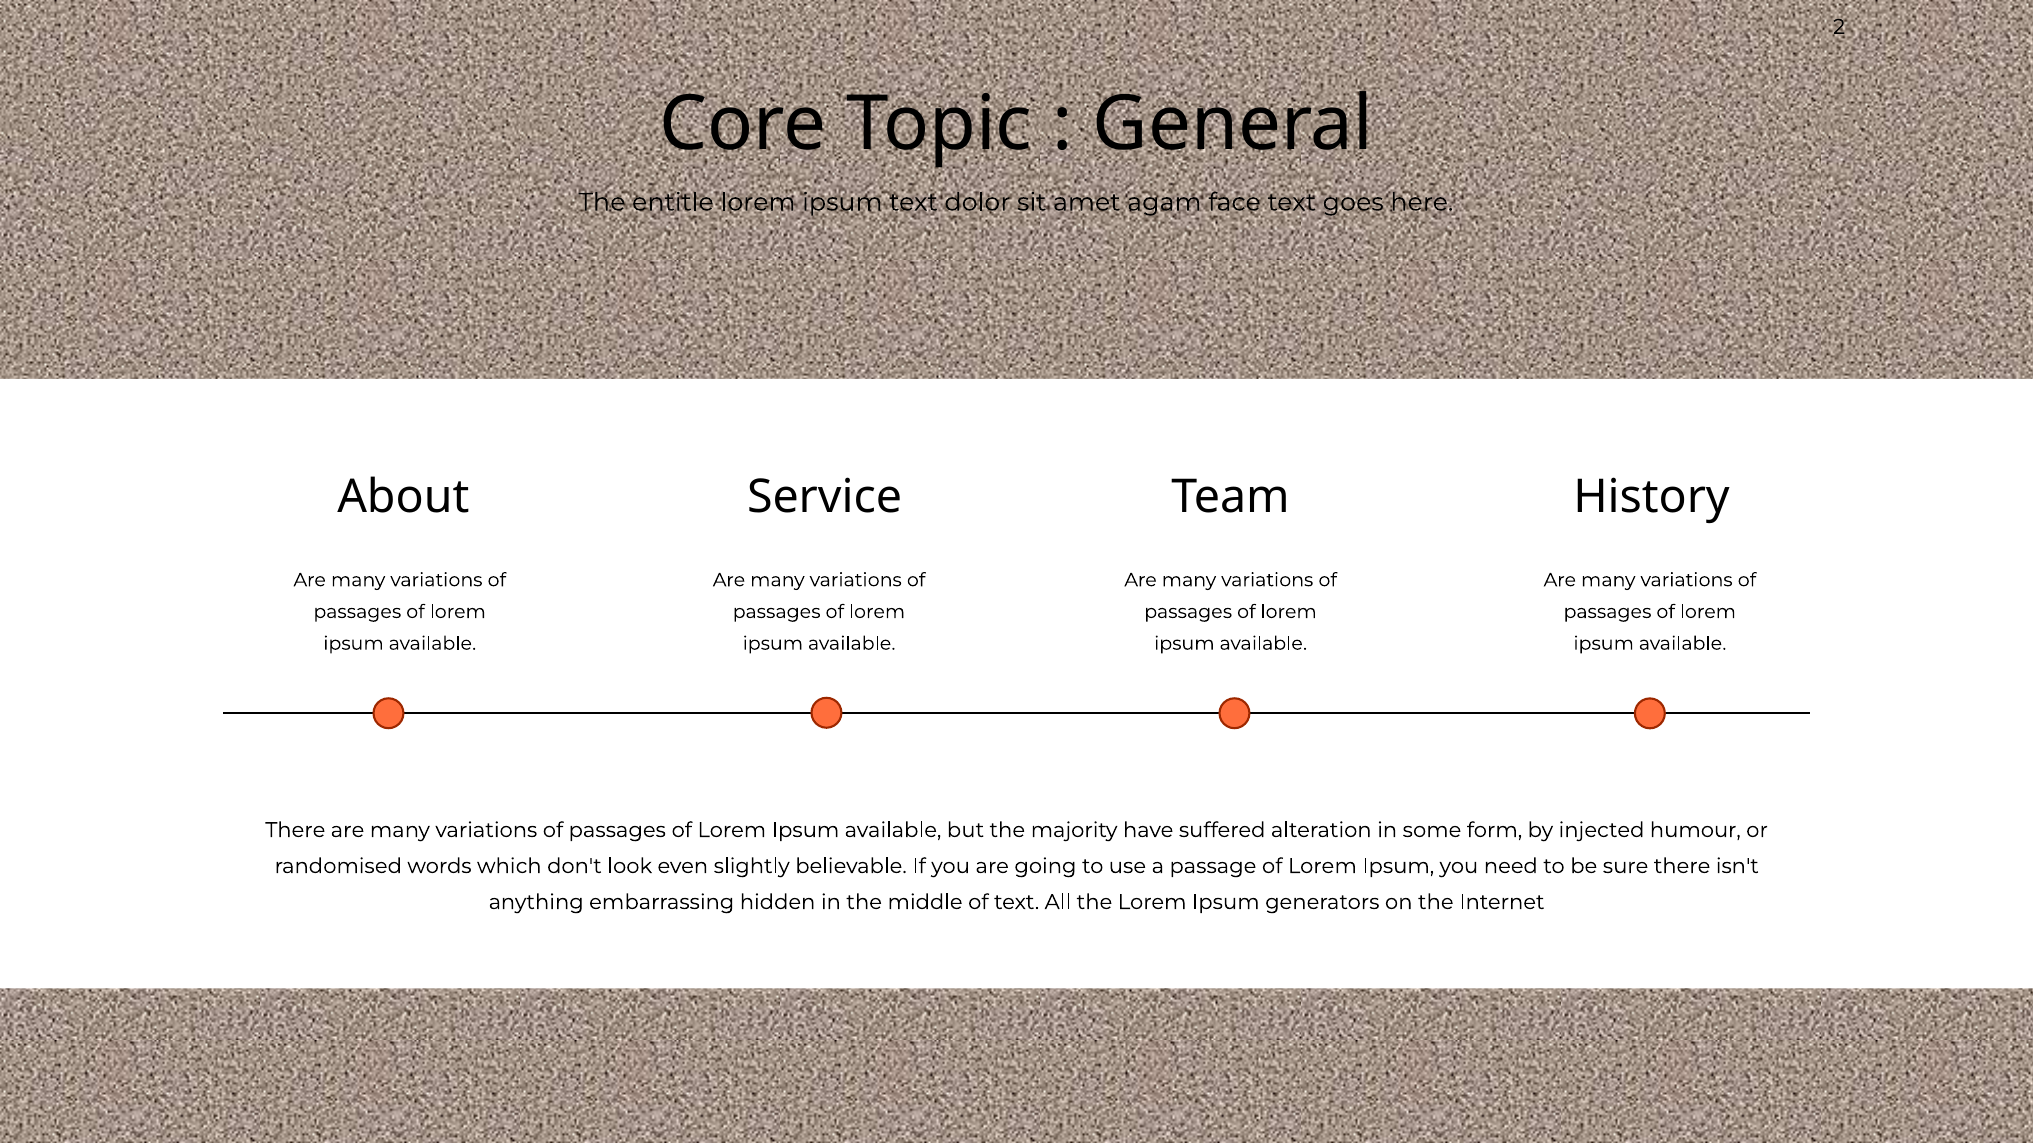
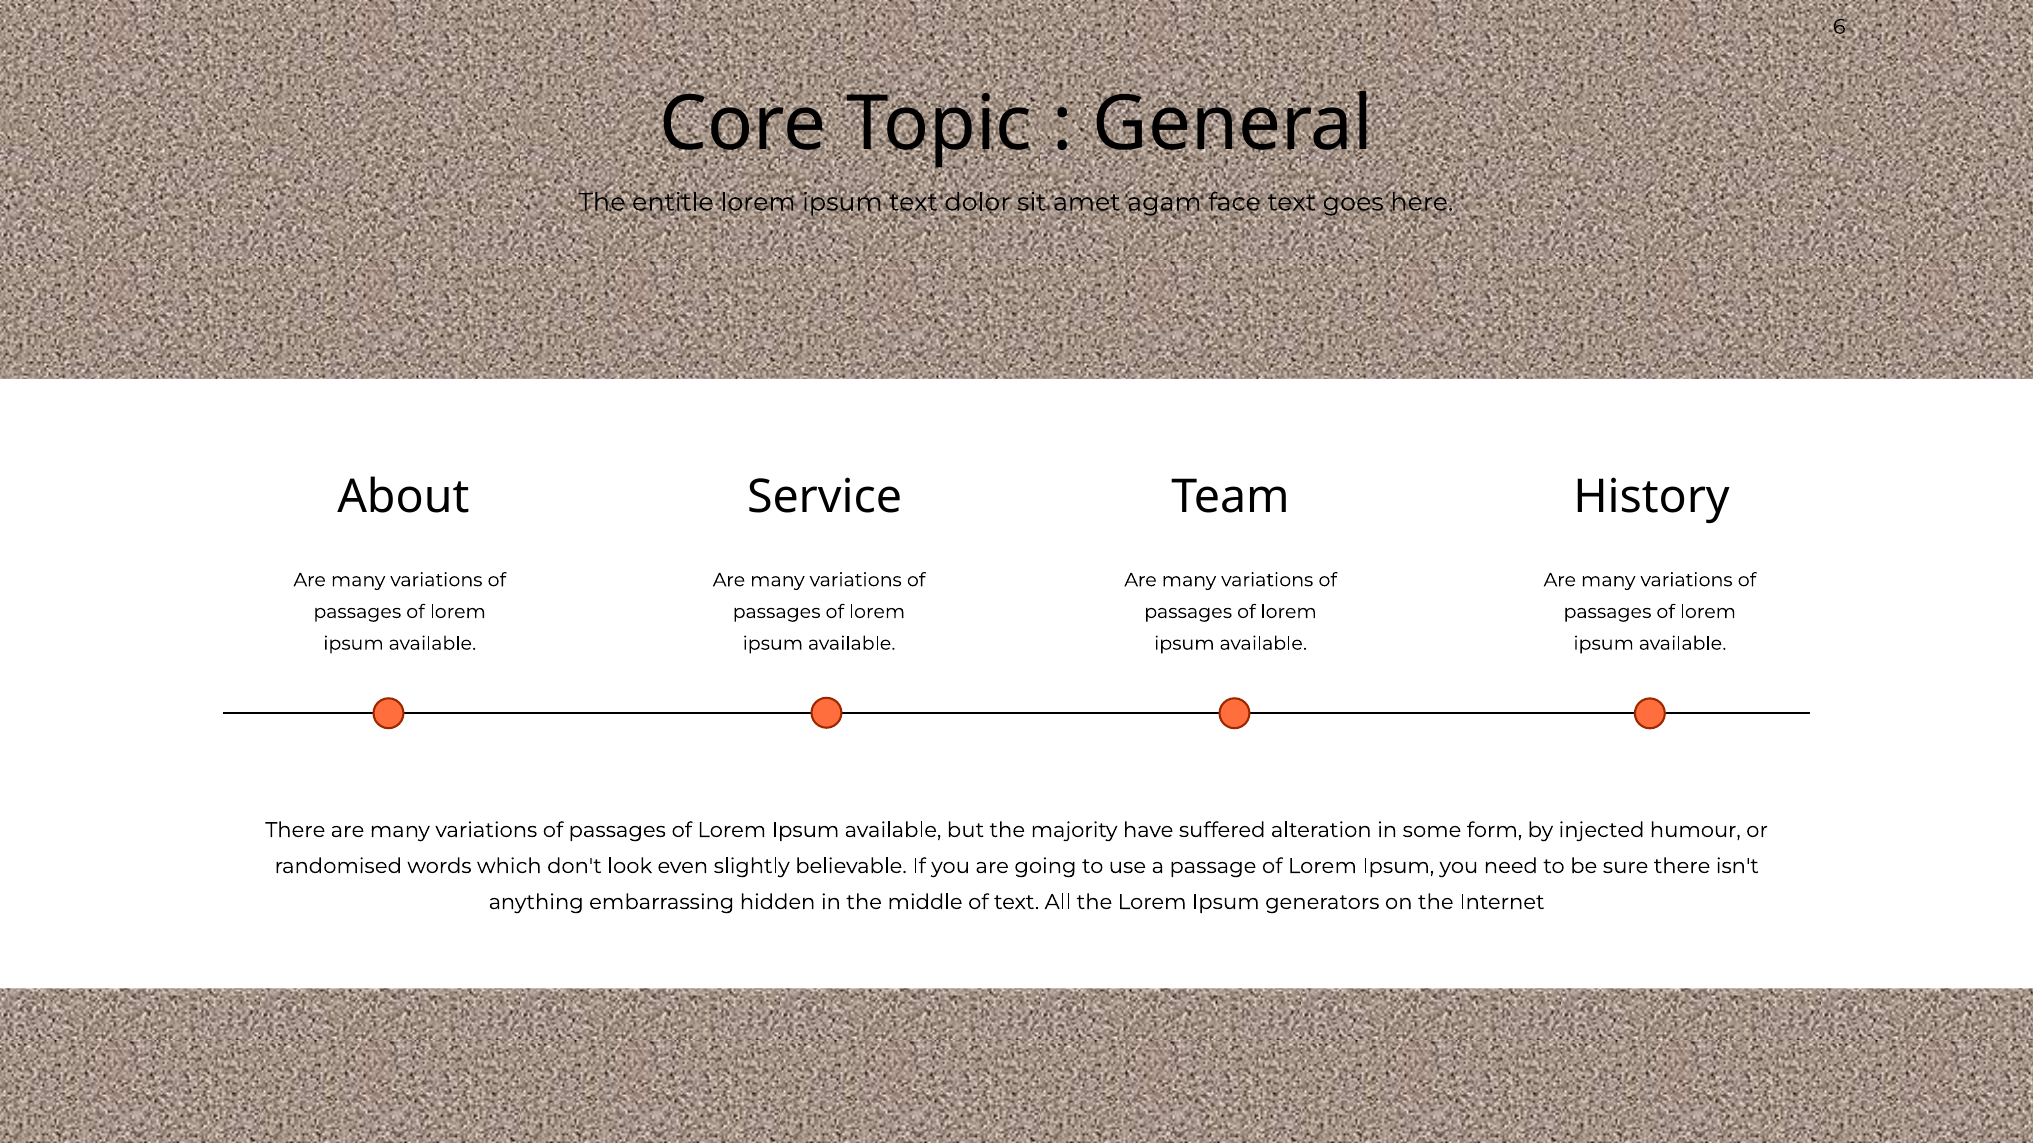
2: 2 -> 6 (1839, 27)
